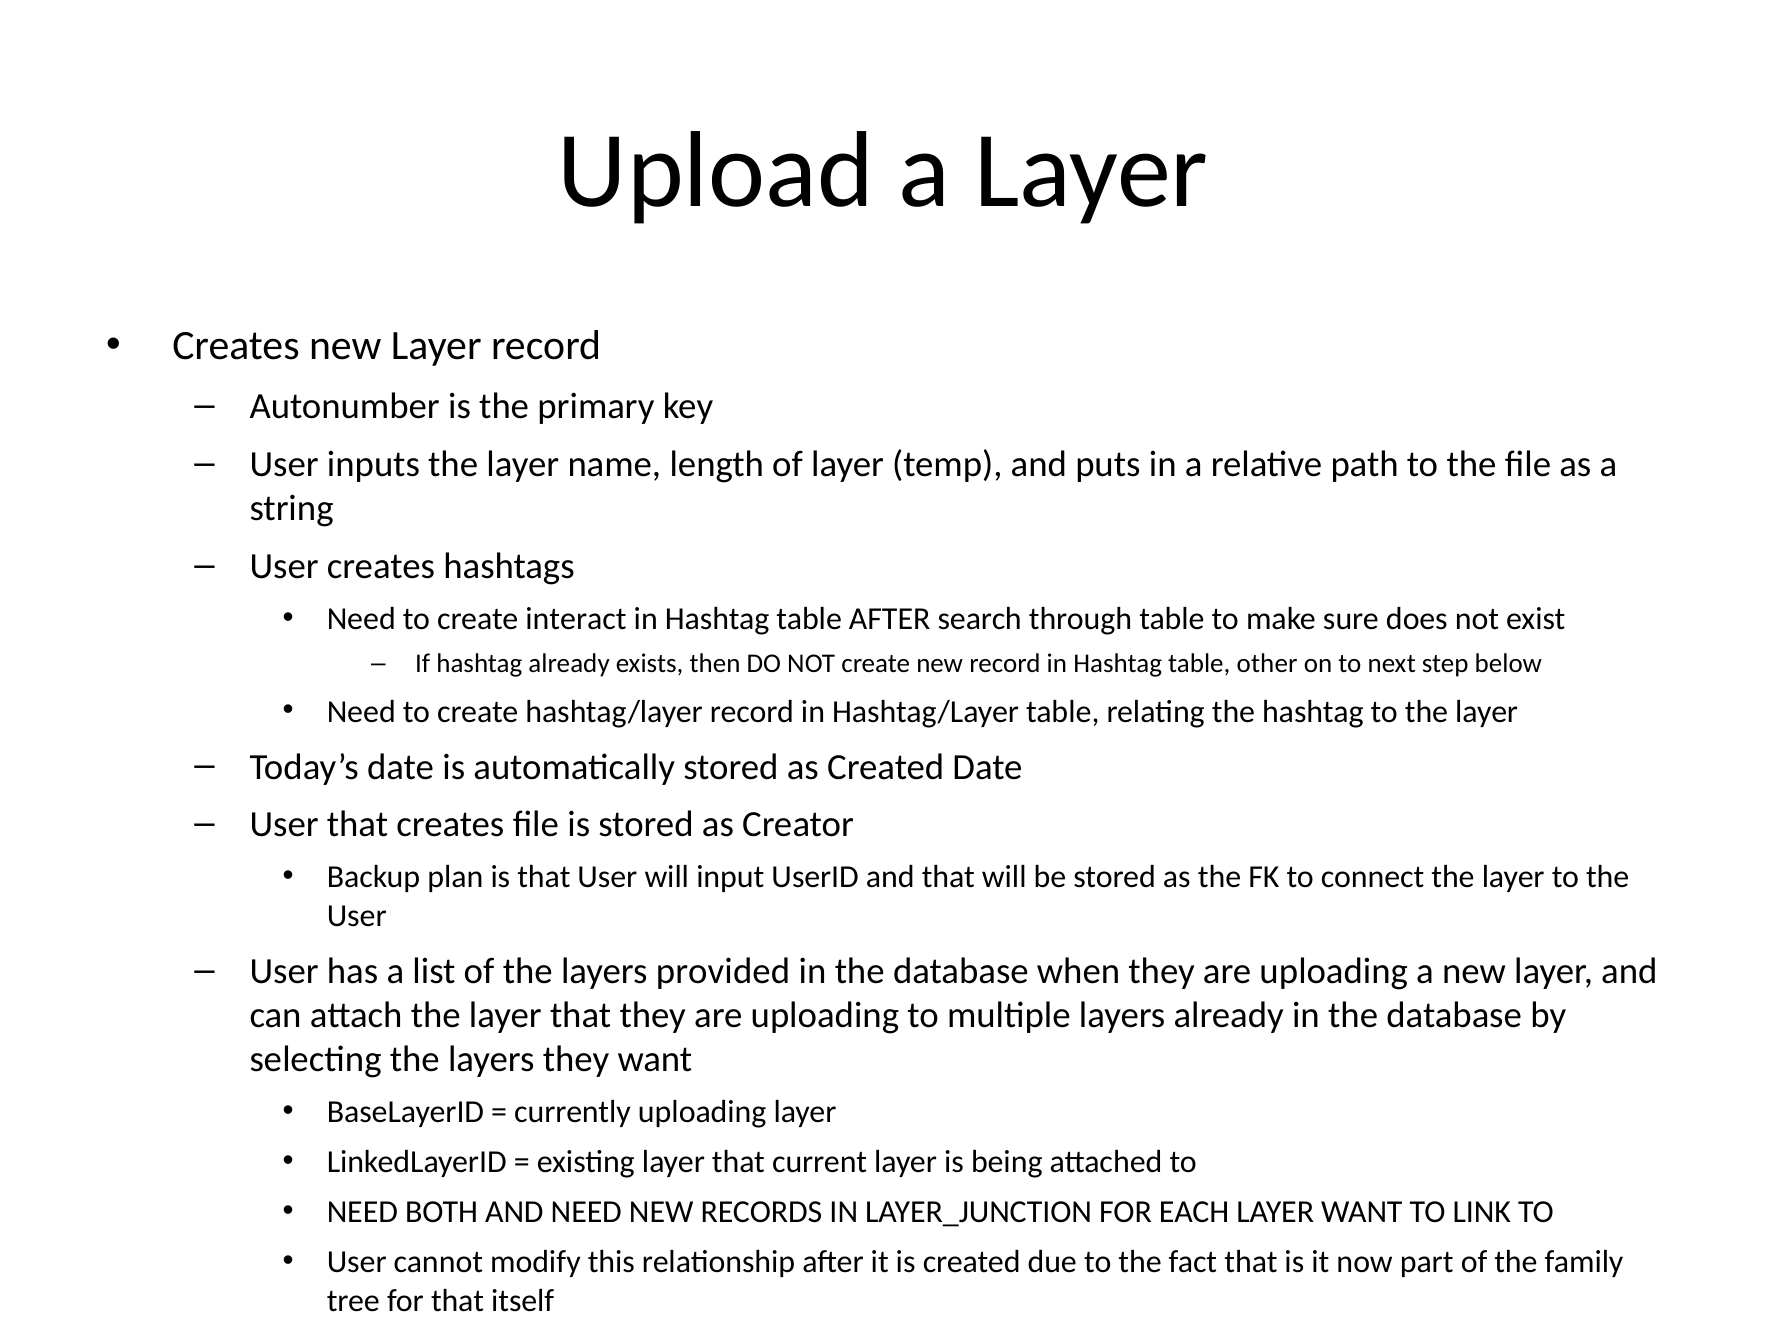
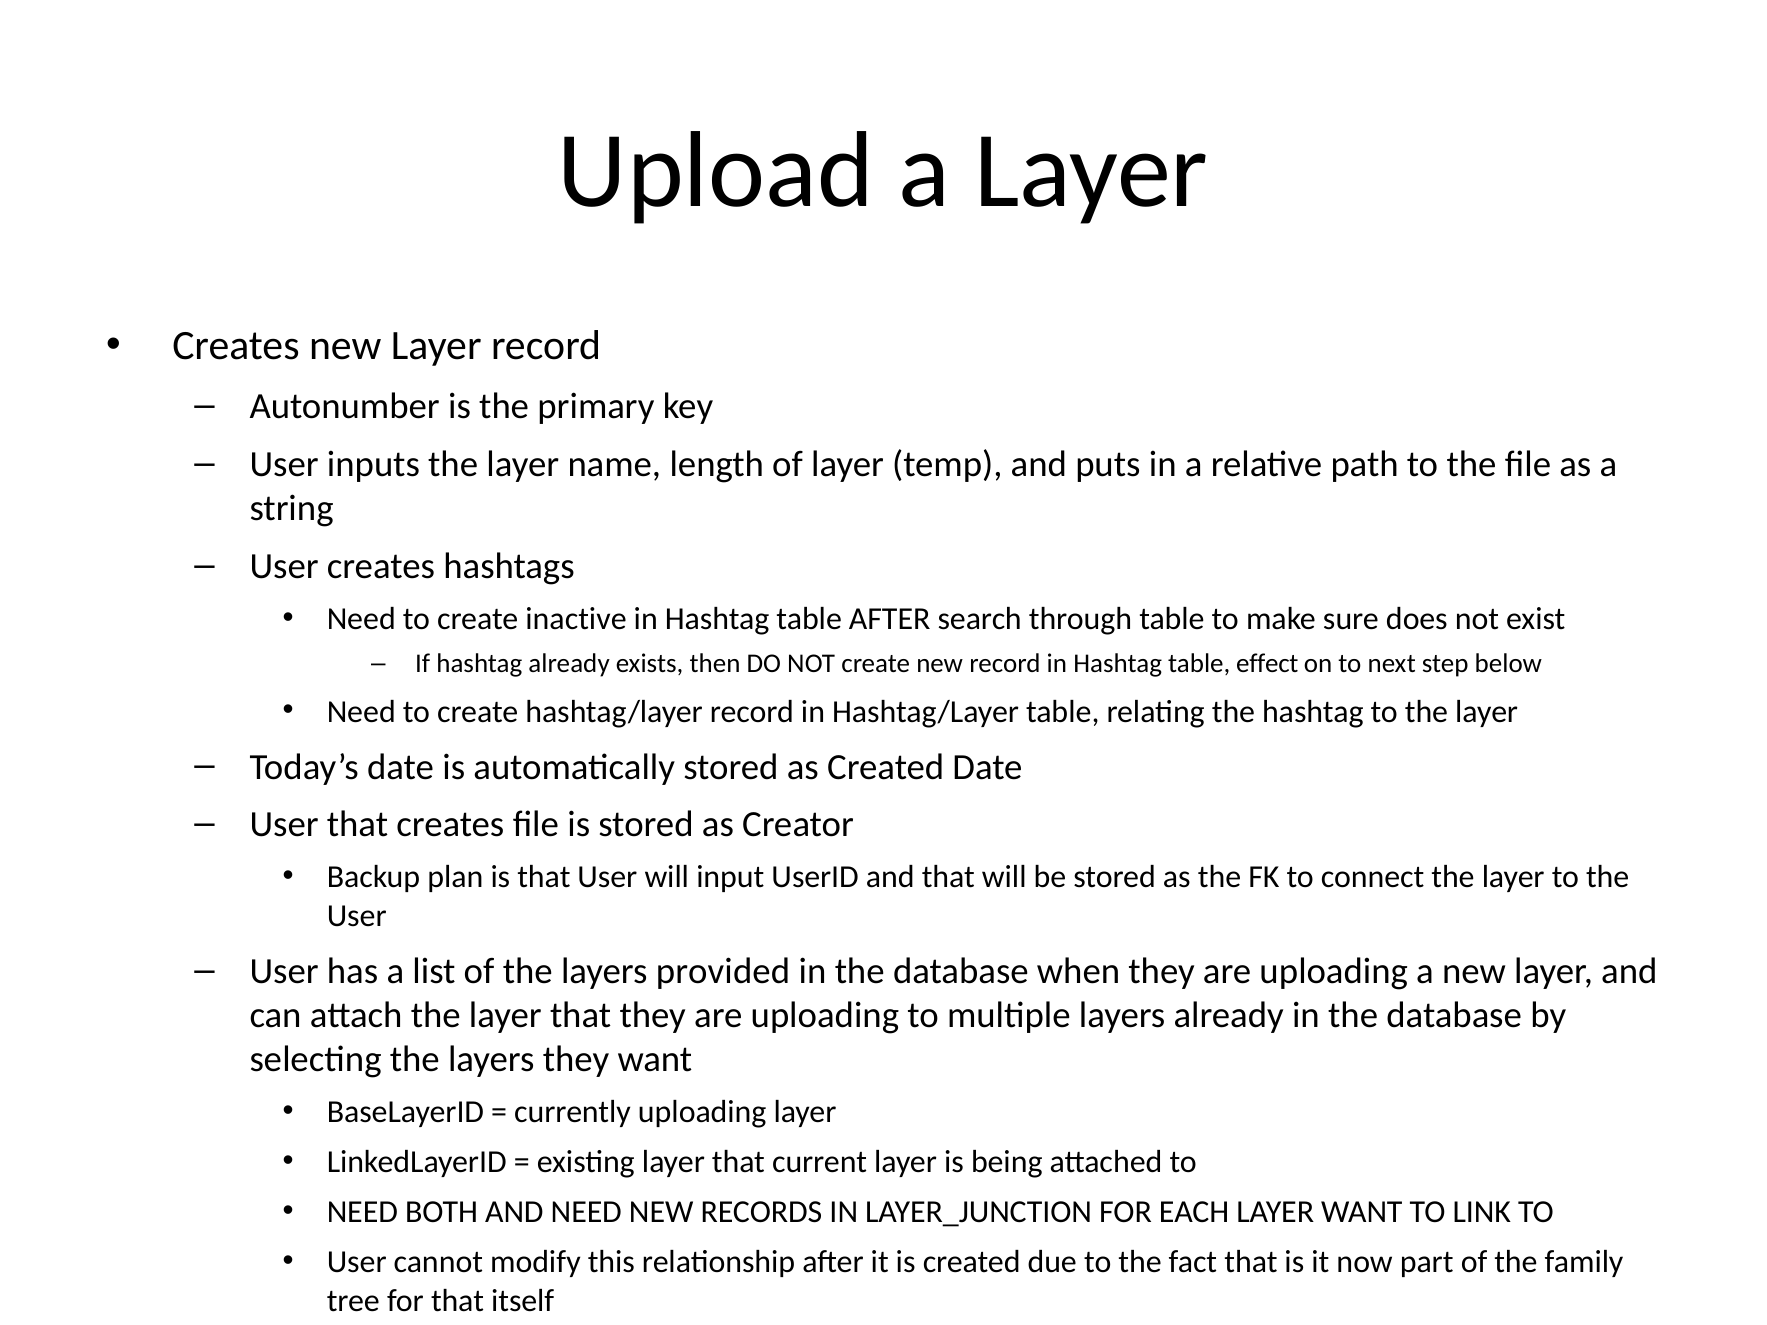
interact: interact -> inactive (576, 619)
other: other -> effect (1267, 664)
